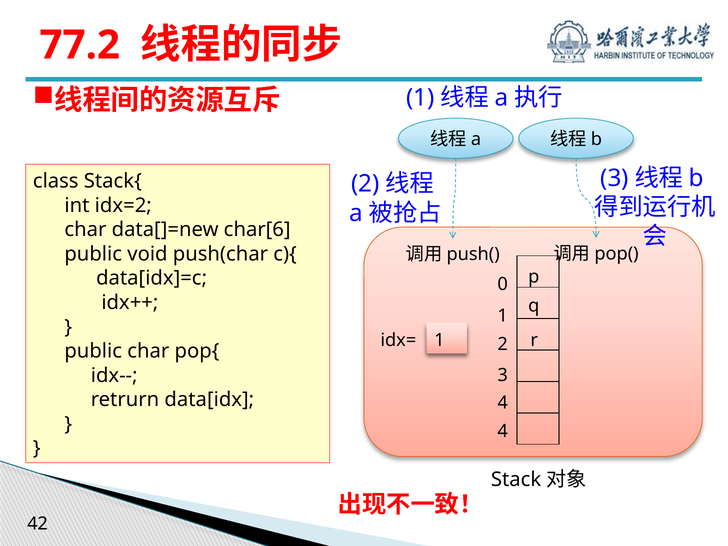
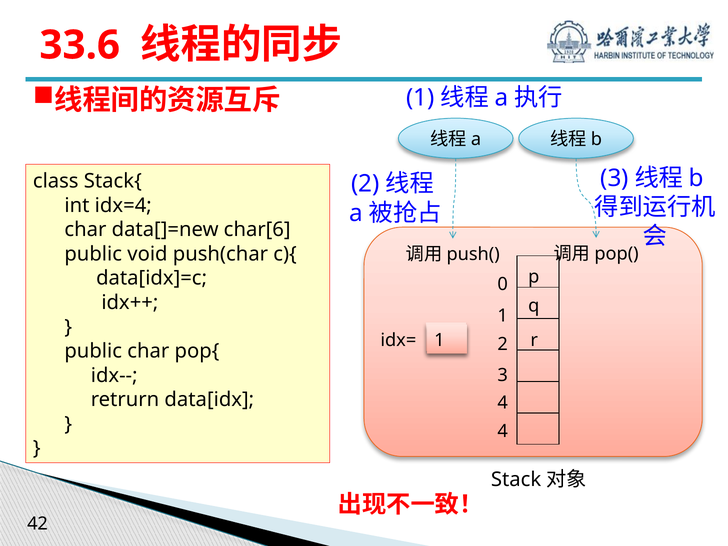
77.2: 77.2 -> 33.6 (80, 45)
idx=2: idx=2 -> idx=4 (123, 205)
